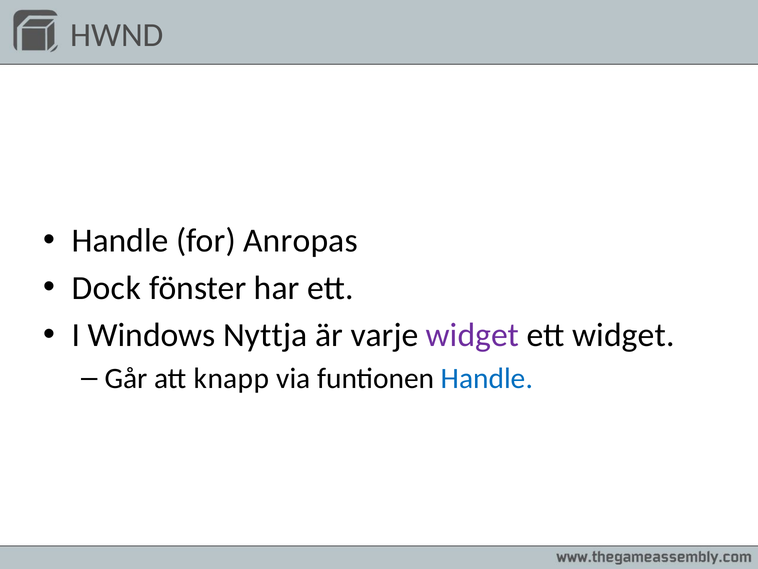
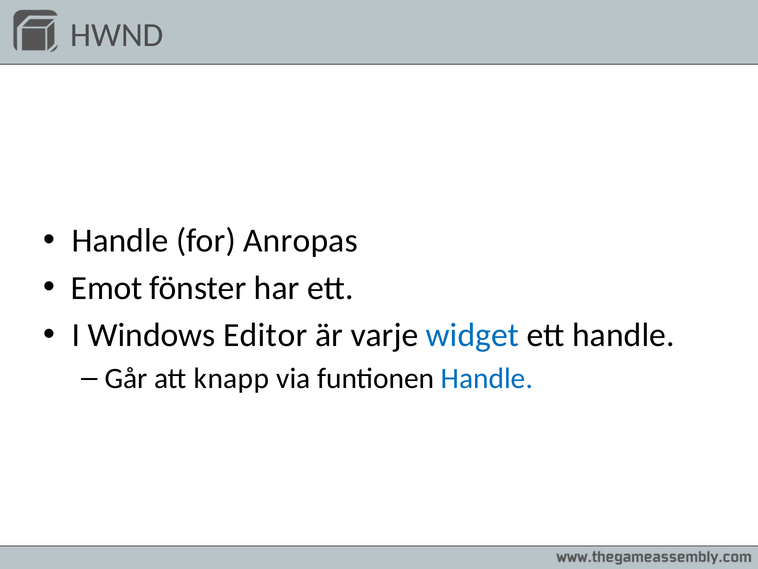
Dock: Dock -> Emot (107, 288)
Nyttja: Nyttja -> Editor (265, 335)
widget colour: purple -> blue (472, 335)
ett widget: widget -> handle (623, 335)
